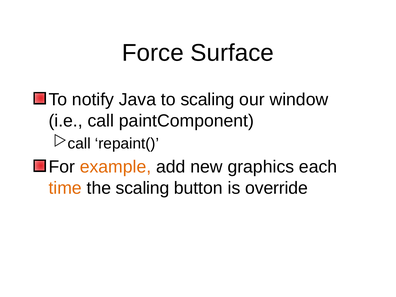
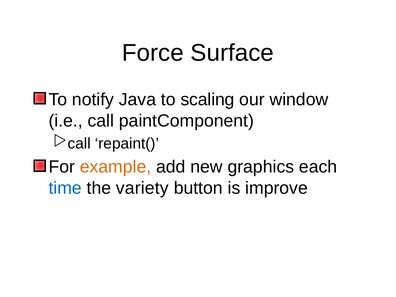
time colour: orange -> blue (65, 188)
the scaling: scaling -> variety (142, 188)
override: override -> improve (277, 188)
